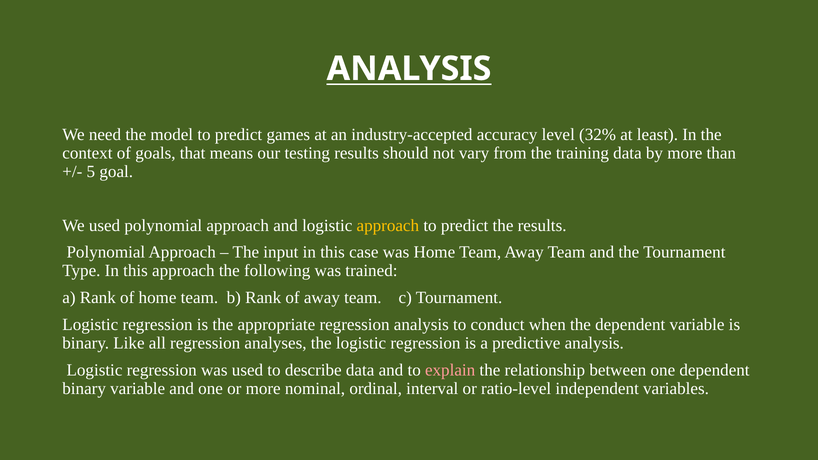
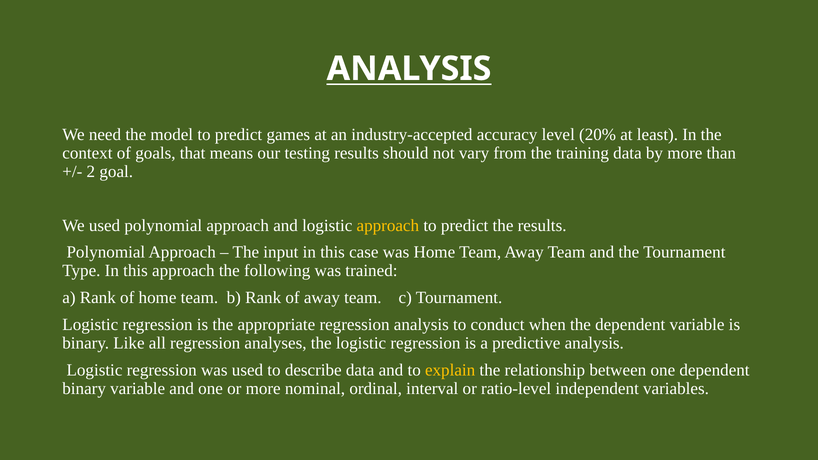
32%: 32% -> 20% (598, 135)
5: 5 -> 2 (91, 172)
explain colour: pink -> yellow (450, 370)
